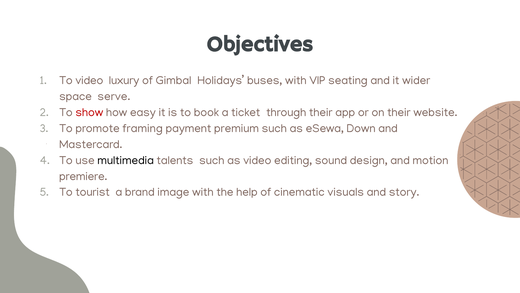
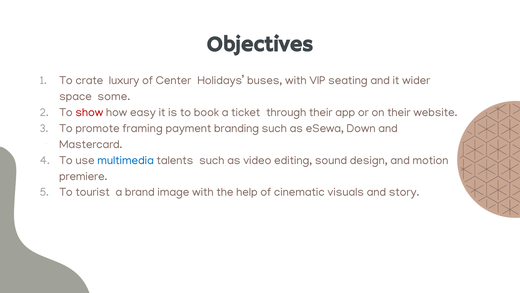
To video: video -> crate (89, 80)
Gimbal: Gimbal -> Center (174, 80)
serve: serve -> some (114, 96)
premium: premium -> branding (237, 128)
multimedia colour: black -> blue (126, 160)
